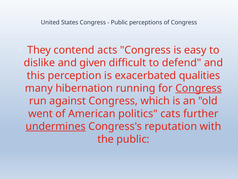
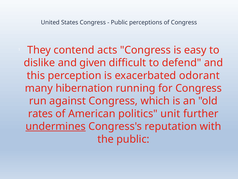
qualities: qualities -> odorant (199, 75)
Congress underline: present -> none (199, 88)
went: went -> rates (41, 113)
cats: cats -> unit (170, 113)
